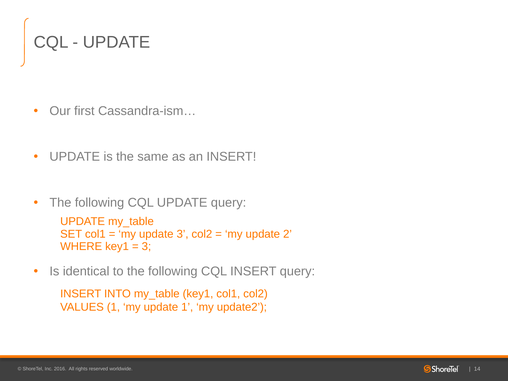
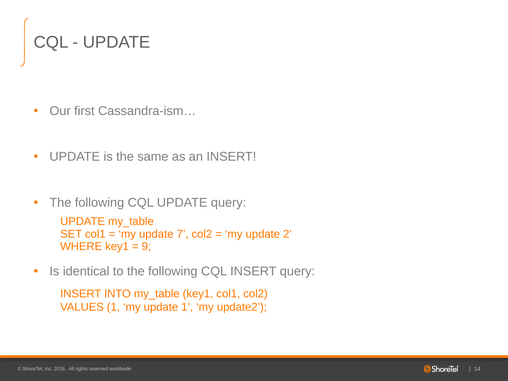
update 3: 3 -> 7 (183, 234)
3: 3 -> 9 (146, 247)
